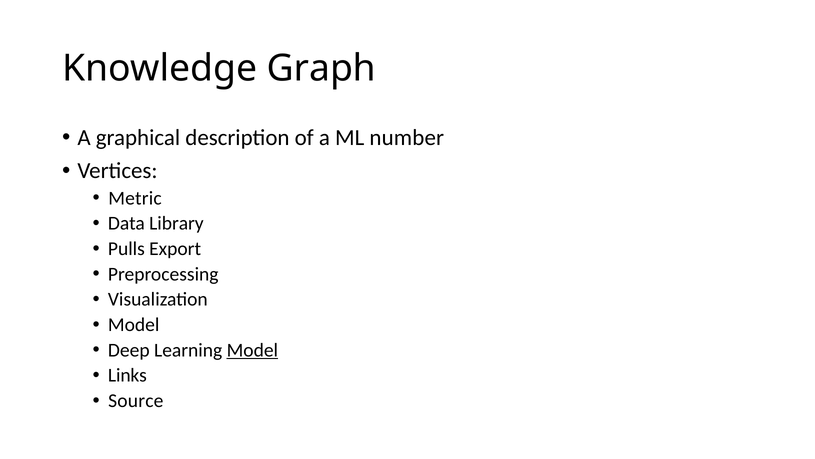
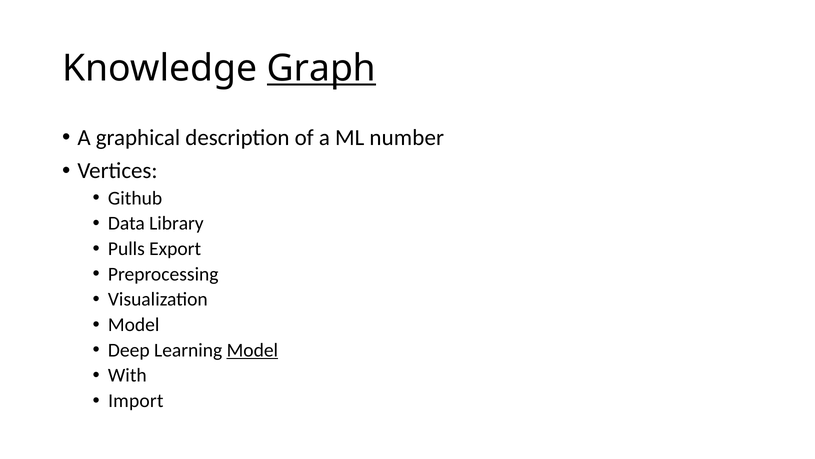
Graph underline: none -> present (321, 68)
Metric: Metric -> Github (135, 198)
Links: Links -> With (127, 375)
Source: Source -> Import (136, 400)
